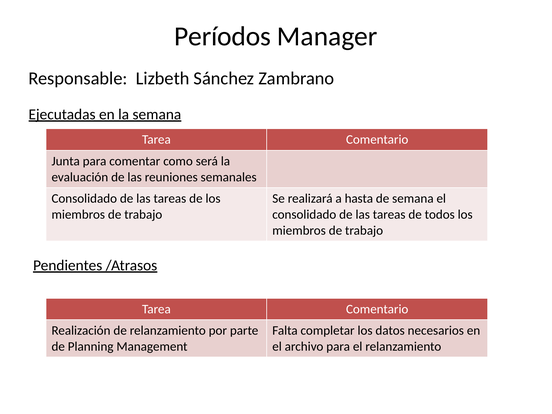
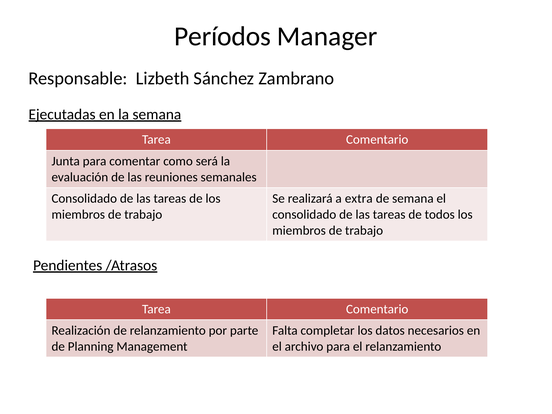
hasta: hasta -> extra (359, 199)
